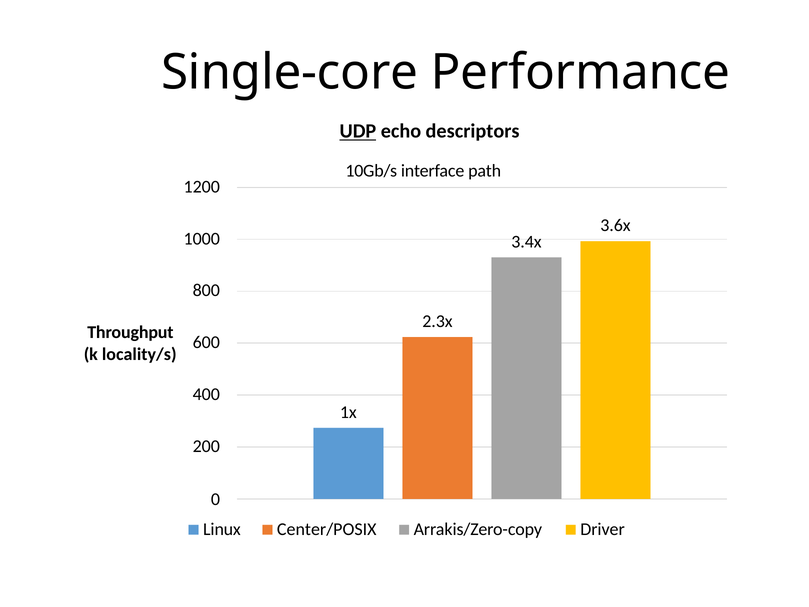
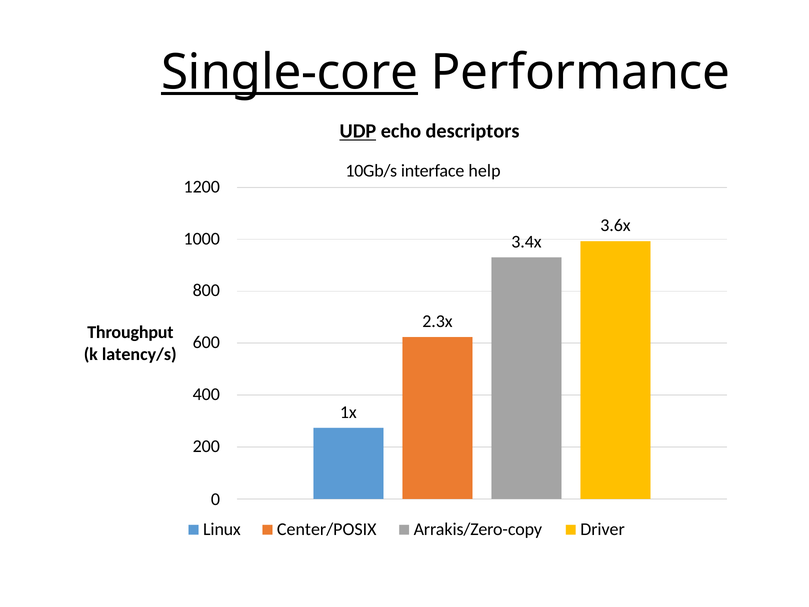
Single-core underline: none -> present (290, 72)
path: path -> help (485, 171)
locality/s: locality/s -> latency/s (139, 354)
